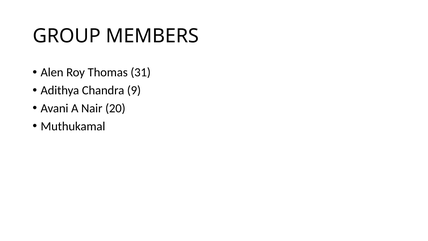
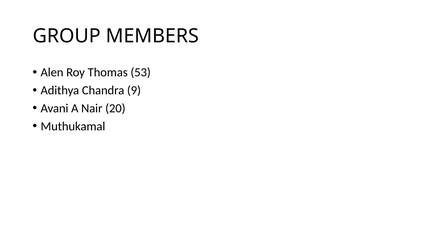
31: 31 -> 53 (141, 72)
